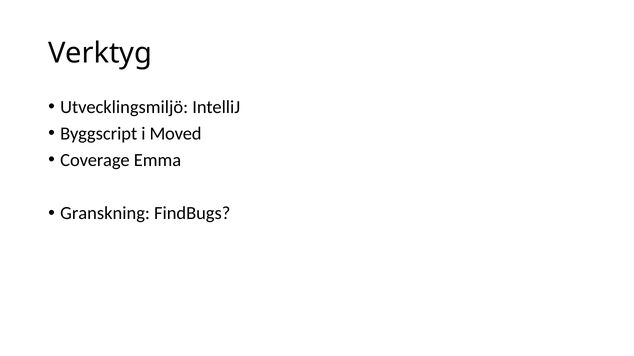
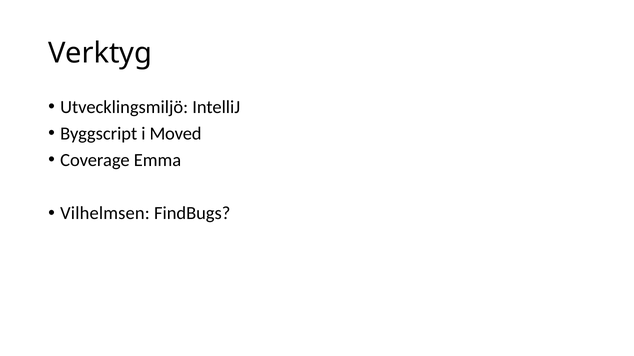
Granskning: Granskning -> Vilhelmsen (105, 214)
